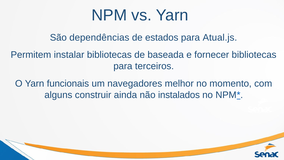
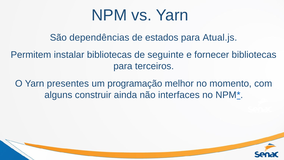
baseada: baseada -> seguinte (166, 55)
funcionais: funcionais -> presentes (68, 83)
navegadores: navegadores -> programação (135, 83)
instalados: instalados -> interfaces (179, 95)
